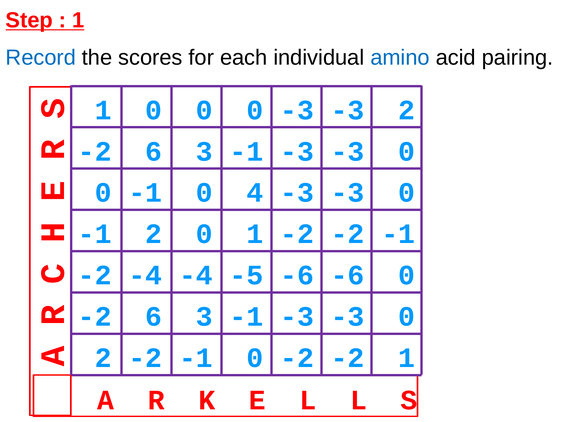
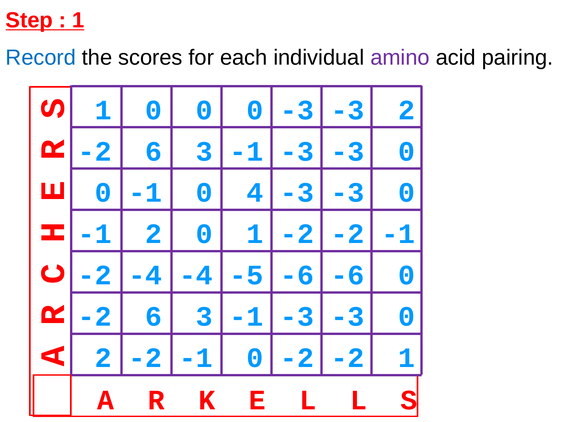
amino colour: blue -> purple (400, 57)
